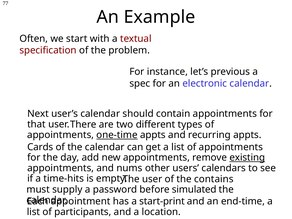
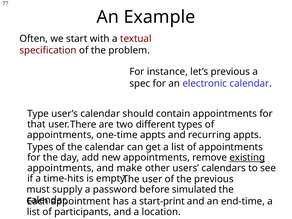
Next: Next -> Type (38, 114)
one-time underline: present -> none (117, 135)
Cards: Cards -> Types (40, 147)
nums: nums -> make (129, 168)
the contains: contains -> previous (214, 179)
